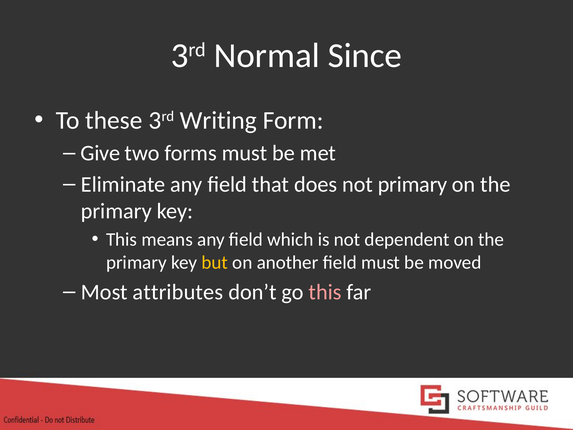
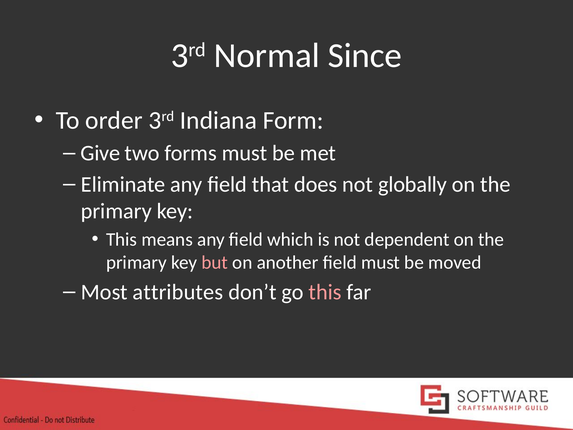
these: these -> order (114, 120)
Writing: Writing -> Indiana (218, 120)
not primary: primary -> globally (413, 184)
but colour: yellow -> pink (215, 262)
